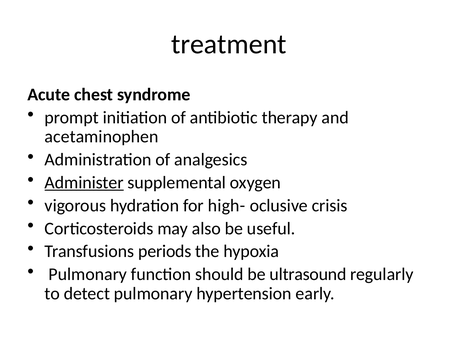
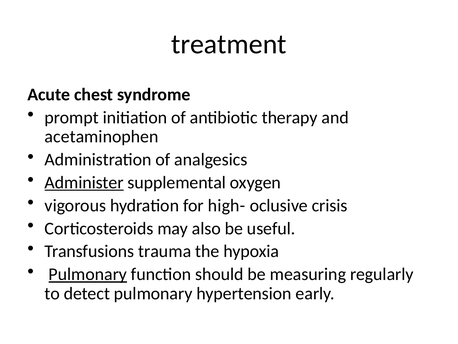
periods: periods -> trauma (165, 251)
Pulmonary underline: none -> present (88, 274)
ultrasound: ultrasound -> measuring (308, 274)
